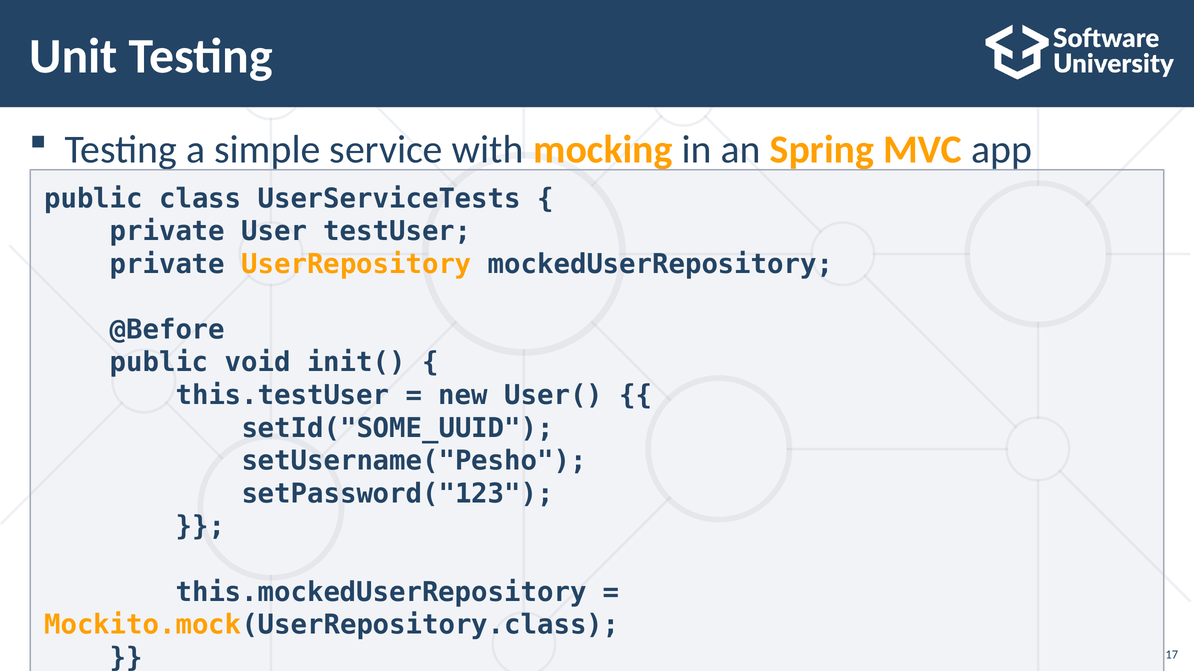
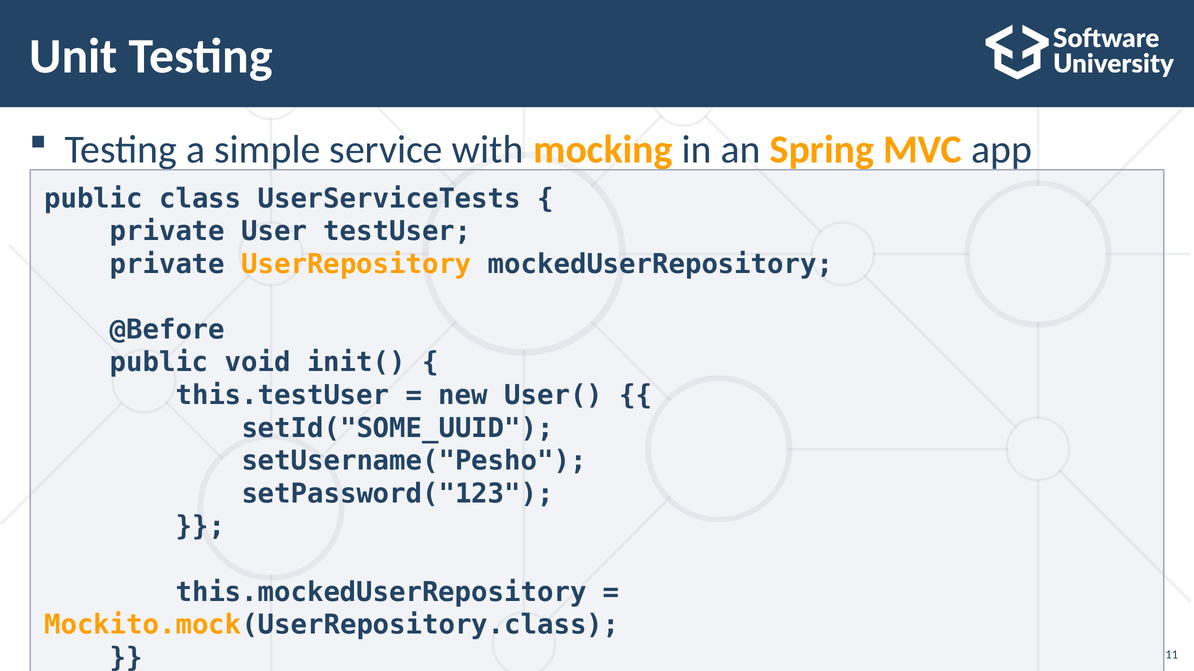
17: 17 -> 11 (1172, 655)
